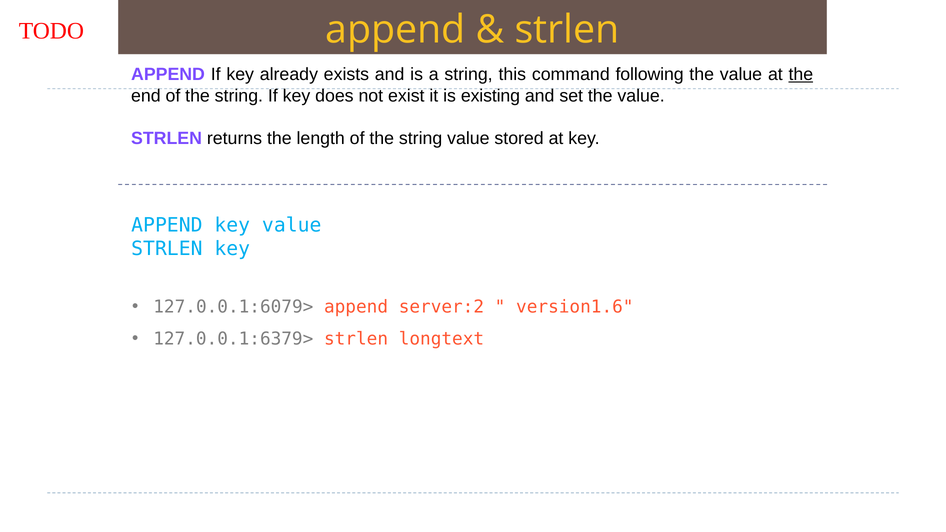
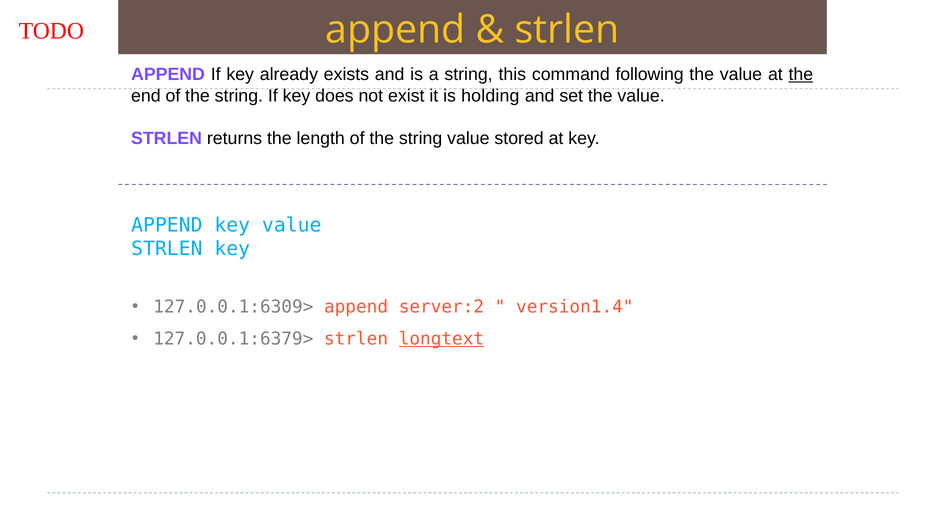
existing: existing -> holding (490, 96)
127.0.0.1:6079>: 127.0.0.1:6079> -> 127.0.0.1:6309> (233, 307)
version1.6: version1.6 -> version1.4 (575, 307)
longtext underline: none -> present (441, 339)
